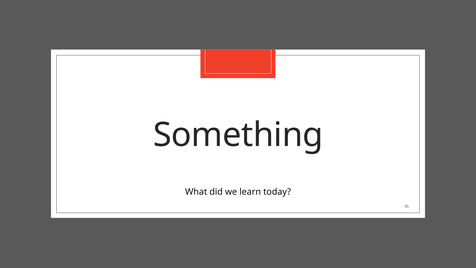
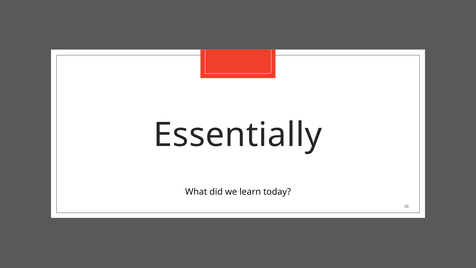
Something: Something -> Essentially (238, 135)
